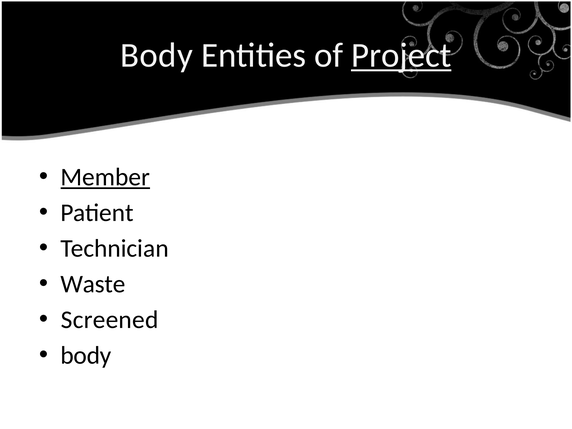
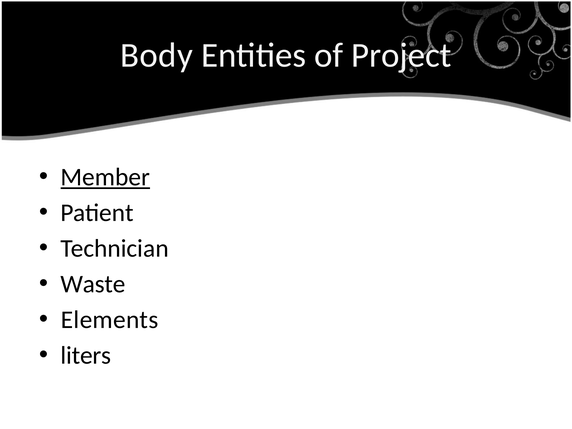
Project underline: present -> none (401, 55)
Screened: Screened -> Elements (110, 320)
body: body -> liters (86, 355)
